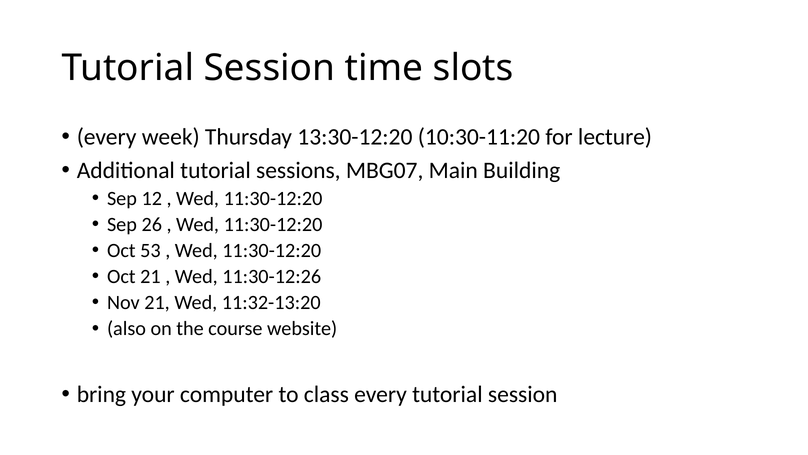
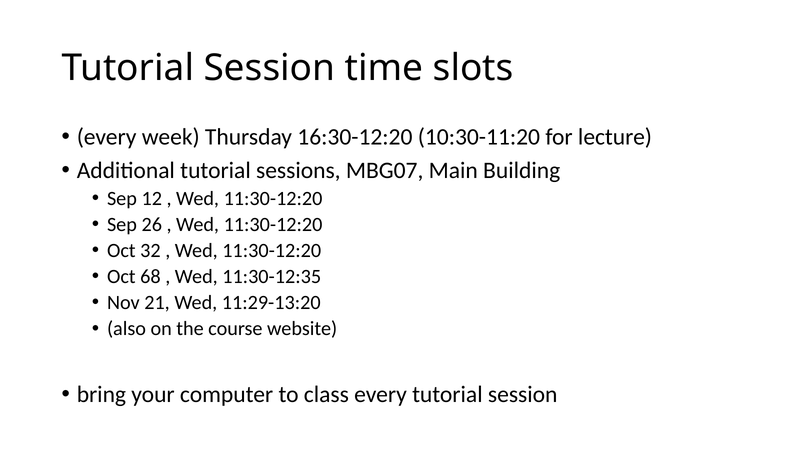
13:30-12:20: 13:30-12:20 -> 16:30-12:20 (355, 137)
53: 53 -> 32 (150, 250)
Oct 21: 21 -> 68 (150, 276)
11:30-12:26: 11:30-12:26 -> 11:30-12:35 (272, 276)
11:32-13:20: 11:32-13:20 -> 11:29-13:20 (271, 302)
